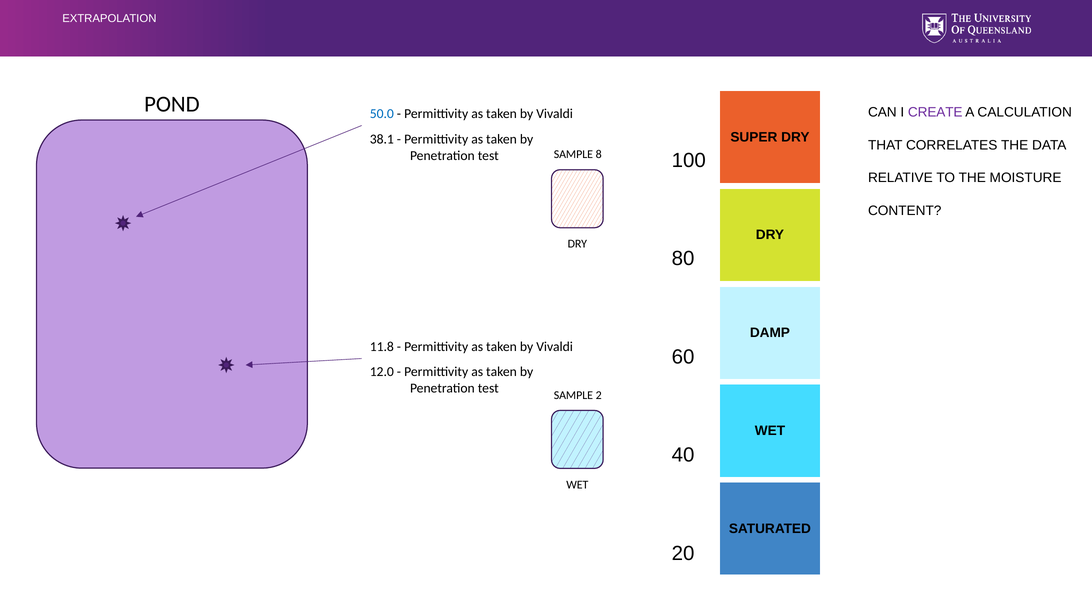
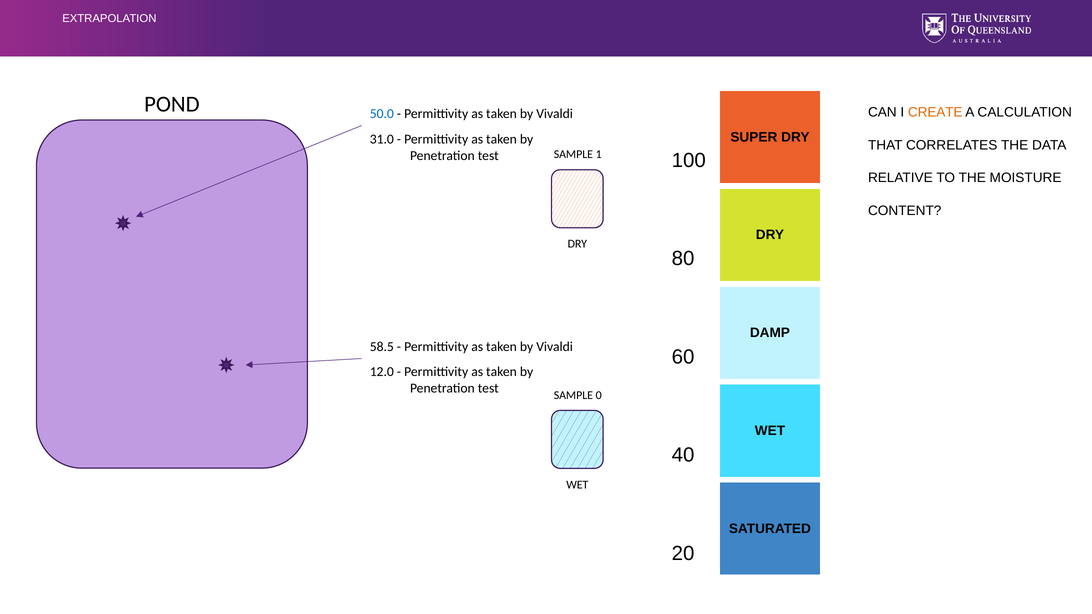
CREATE colour: purple -> orange (935, 112)
38.1: 38.1 -> 31.0 (382, 139)
8: 8 -> 1 (599, 154)
11.8: 11.8 -> 58.5 (382, 347)
2: 2 -> 0 (599, 396)
